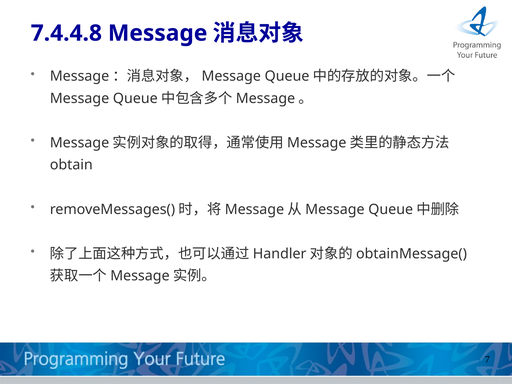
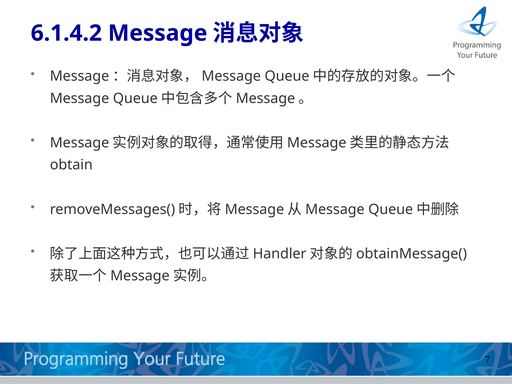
7.4.4.8: 7.4.4.8 -> 6.1.4.2 (66, 33)
